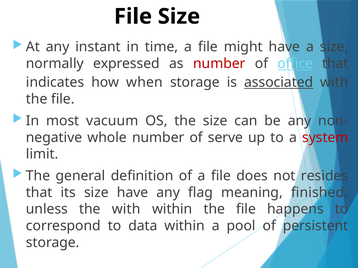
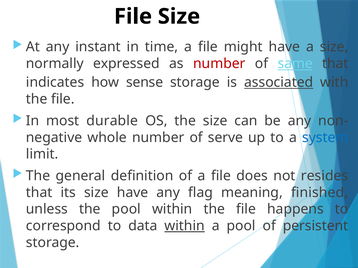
office: office -> same (295, 64)
when: when -> sense (145, 83)
vacuum: vacuum -> durable (112, 121)
system colour: red -> blue (325, 138)
the with: with -> pool (126, 210)
within underline: none -> present (185, 226)
